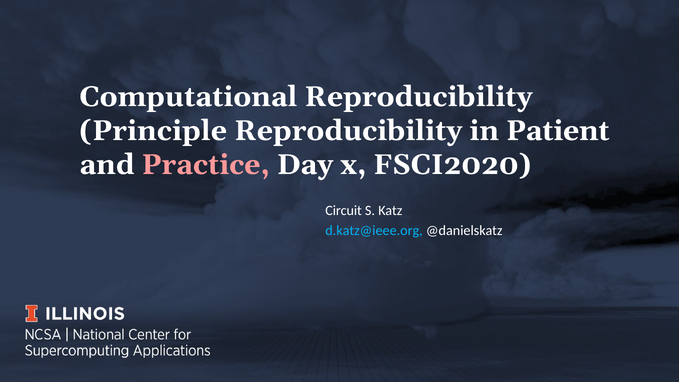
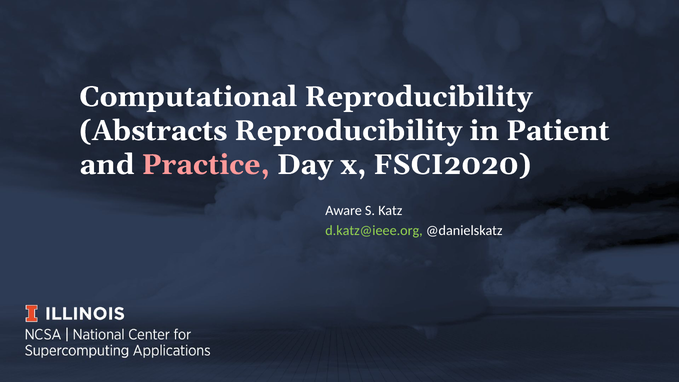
Principle: Principle -> Abstracts (153, 131)
Circuit: Circuit -> Aware (344, 211)
d.katz@ieee.org colour: light blue -> light green (374, 230)
